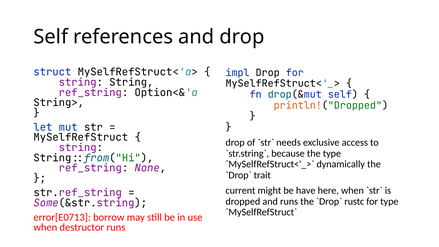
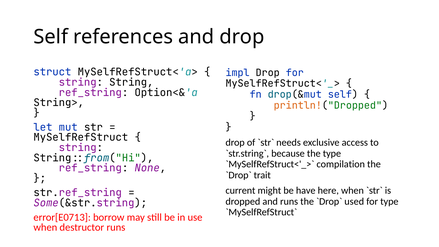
dynamically: dynamically -> compilation (341, 164)
rustc: rustc -> used (354, 201)
